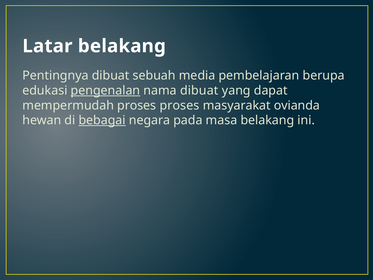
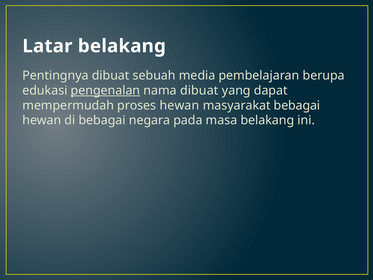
proses proses: proses -> hewan (179, 105)
masyarakat ovianda: ovianda -> bebagai (297, 105)
bebagai underline: present -> none (102, 120)
